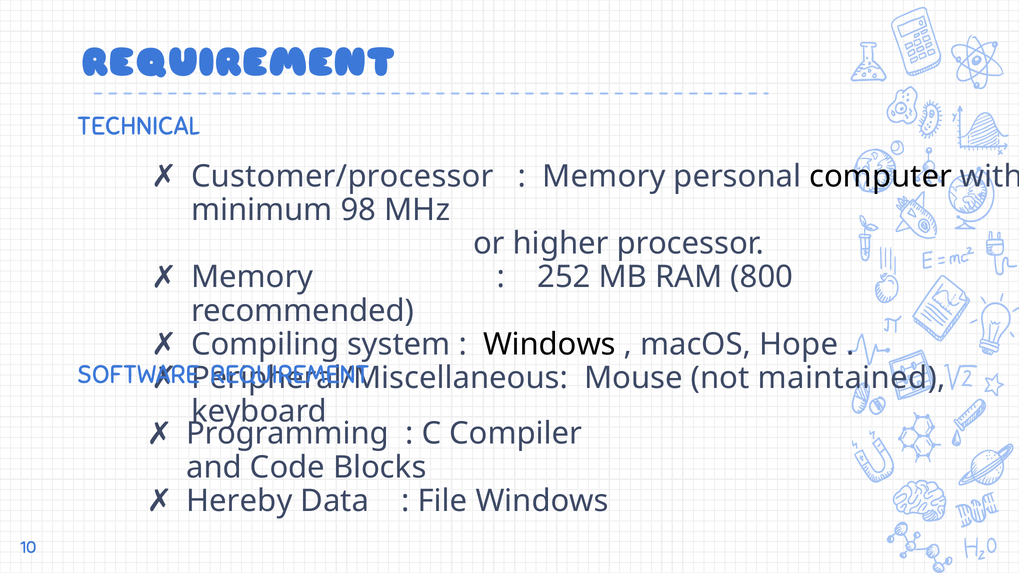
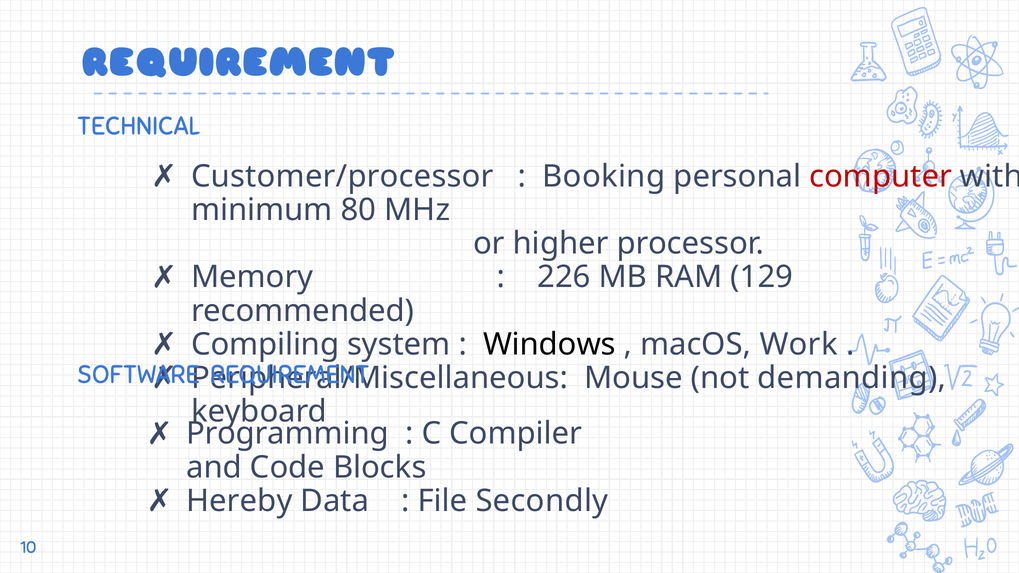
Memory: Memory -> Booking (604, 176)
computer colour: black -> red (881, 176)
98: 98 -> 80 (358, 210)
252: 252 -> 226 (564, 277)
800: 800 -> 129 (762, 277)
Hope: Hope -> Work (799, 344)
maintained: maintained -> demanding (852, 378)
File Windows: Windows -> Secondly (542, 501)
